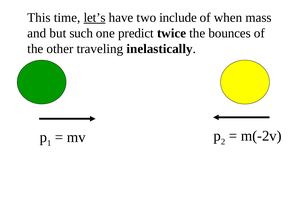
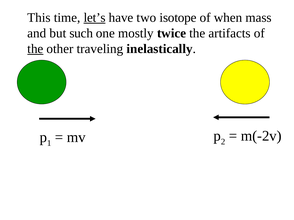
include: include -> isotope (178, 18)
predict: predict -> mostly (136, 33)
bounces: bounces -> artifacts (230, 33)
the underline: none -> present (35, 49)
